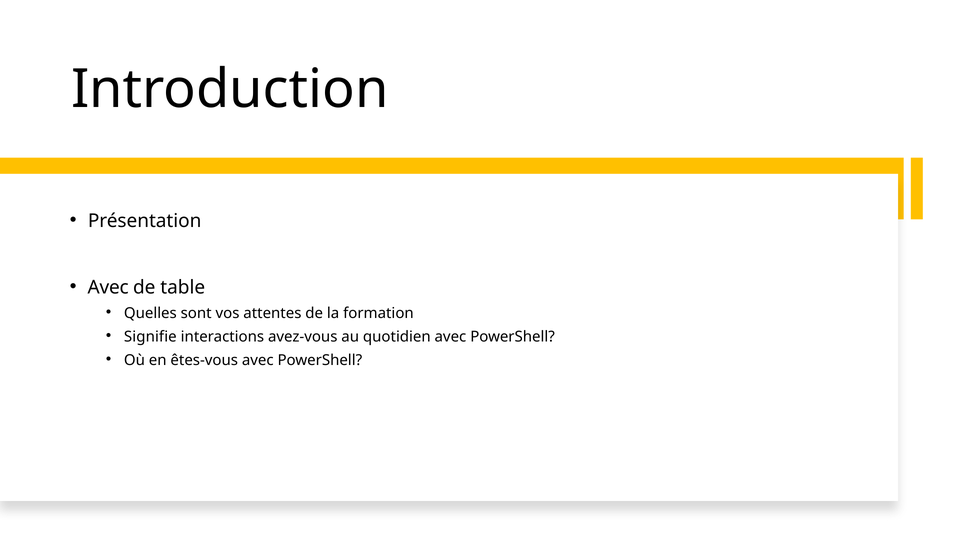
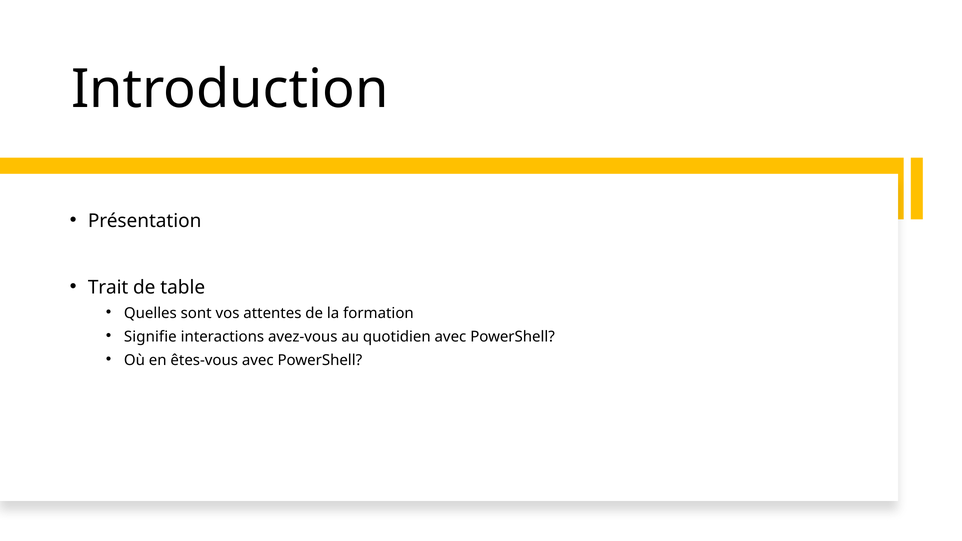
Avec: Avec -> Trait (108, 288)
